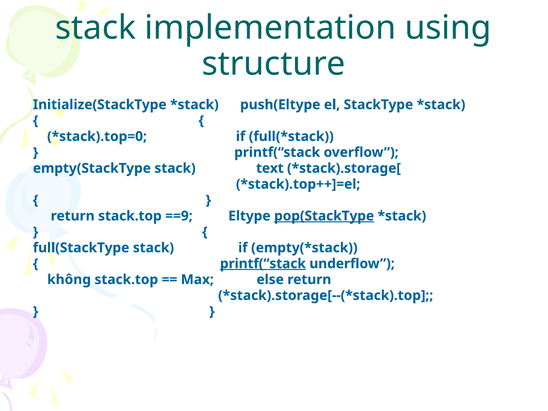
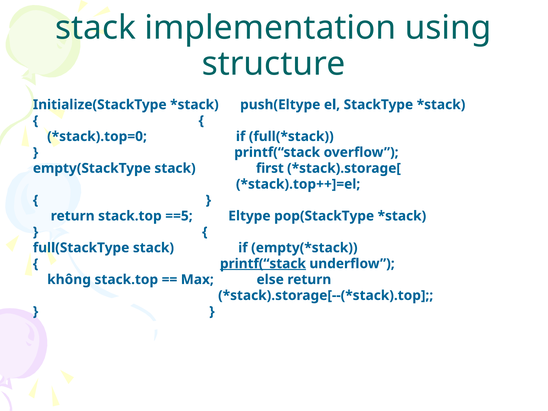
text: text -> first (270, 168)
==9: ==9 -> ==5 (179, 216)
pop(StackType underline: present -> none (324, 216)
